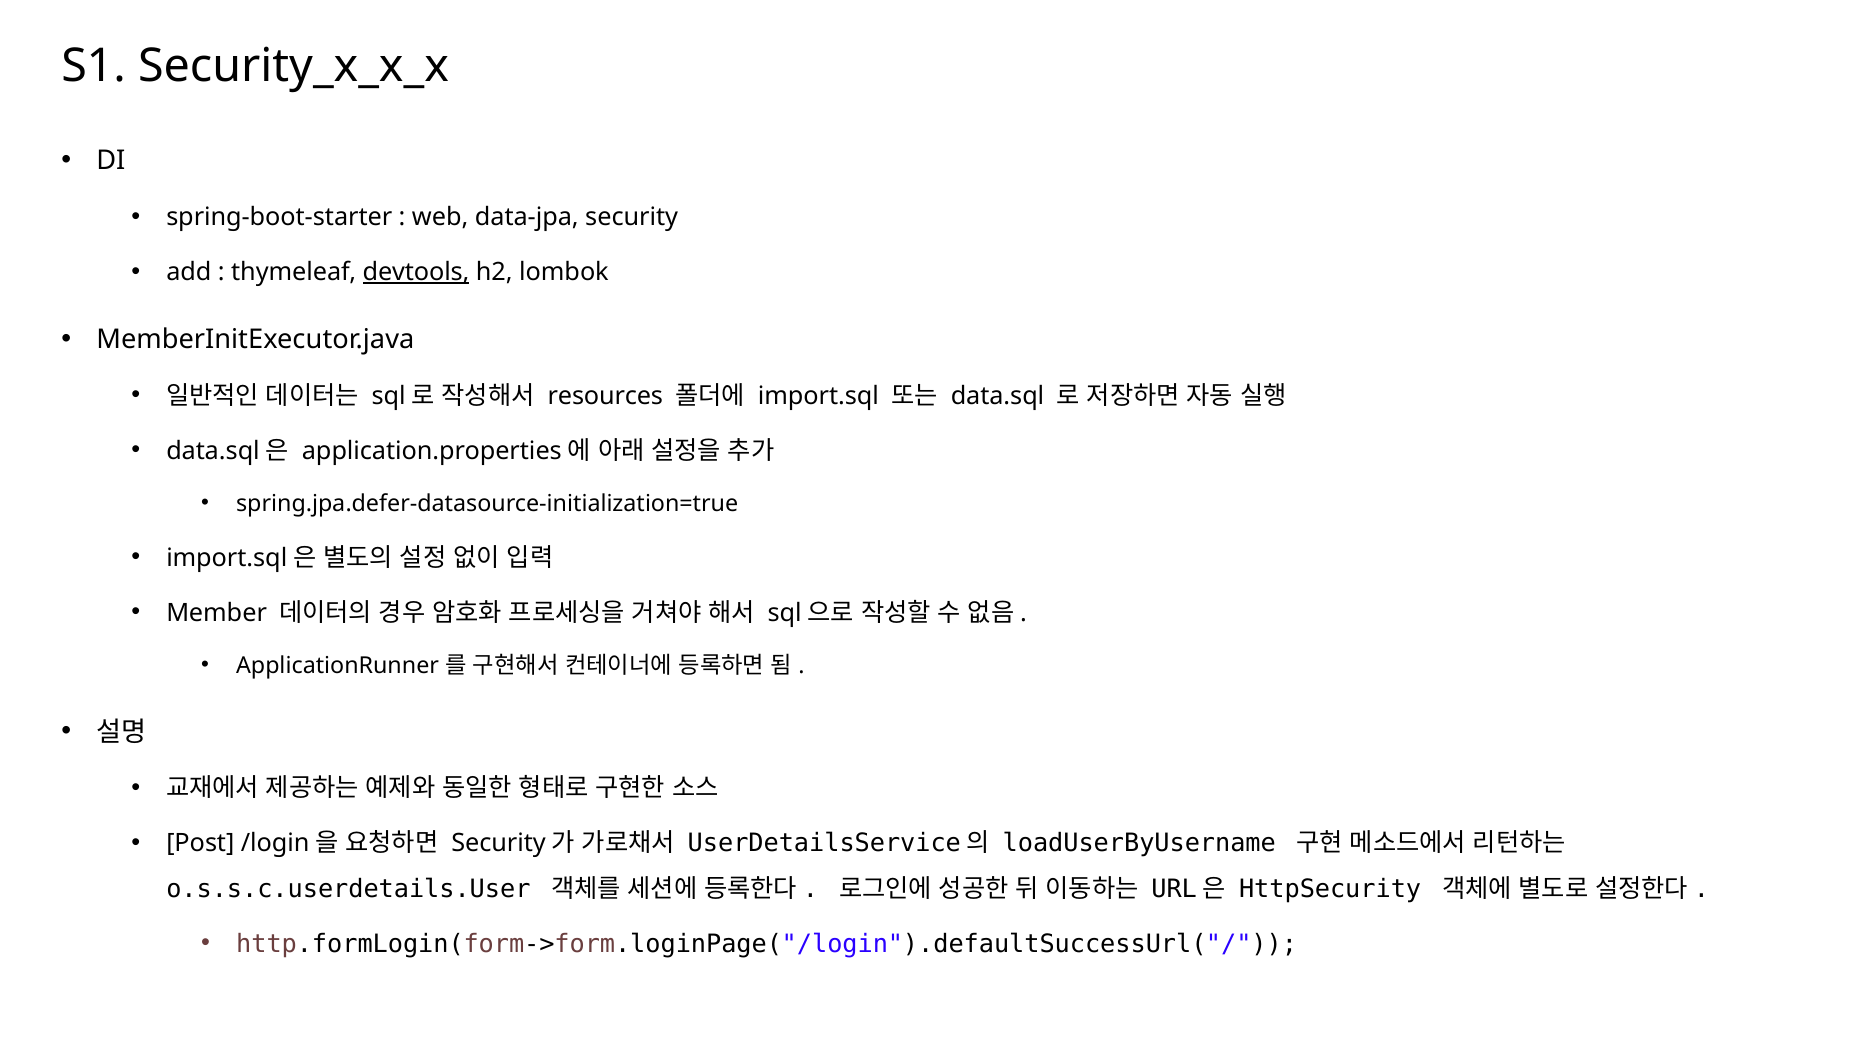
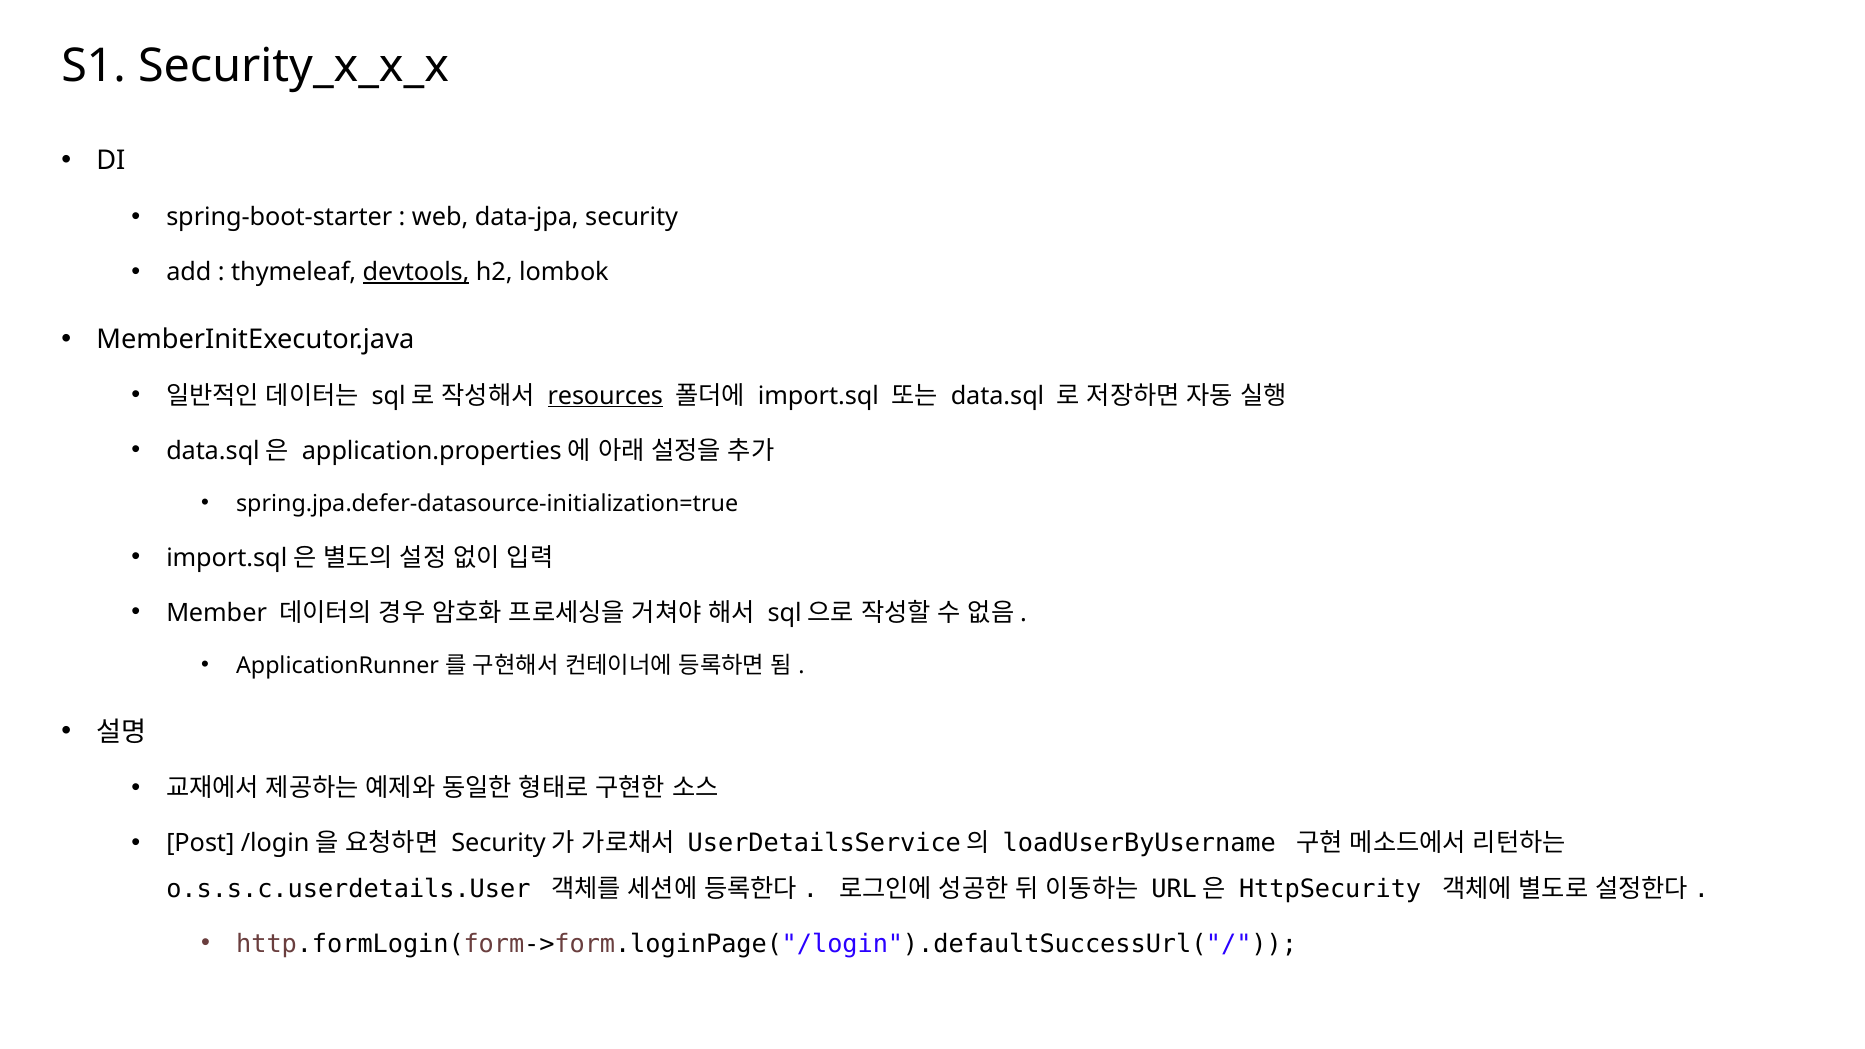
resources underline: none -> present (605, 396)
